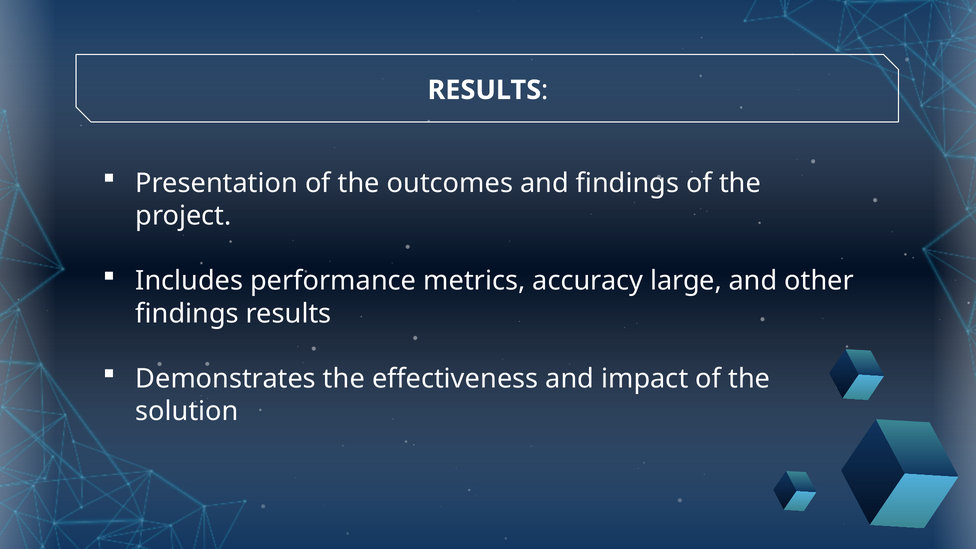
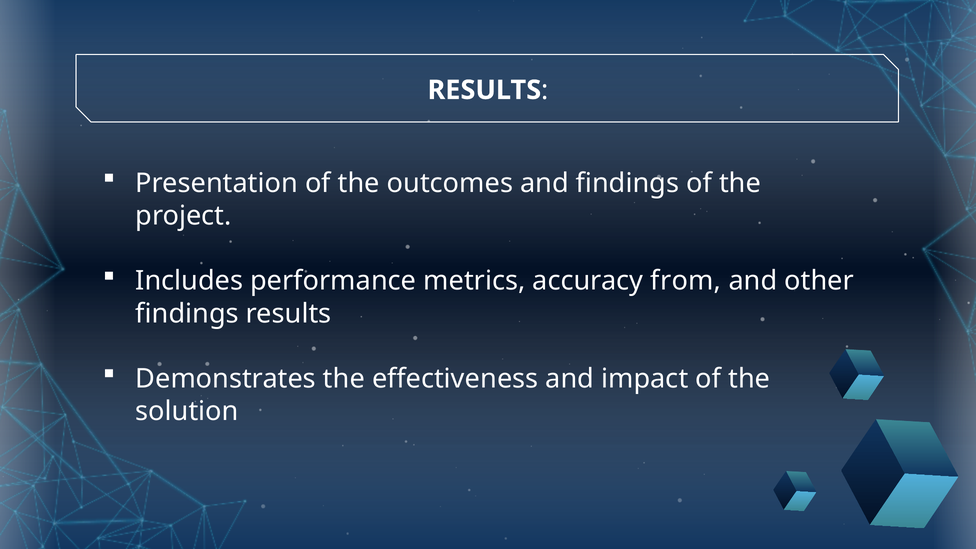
large: large -> from (686, 281)
